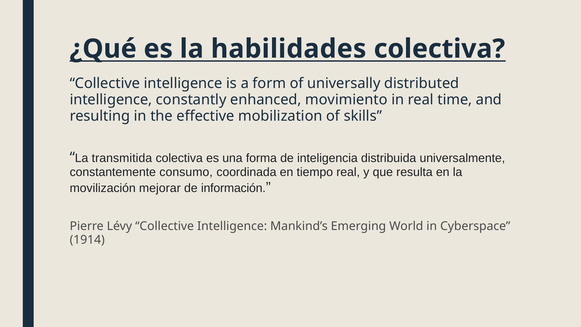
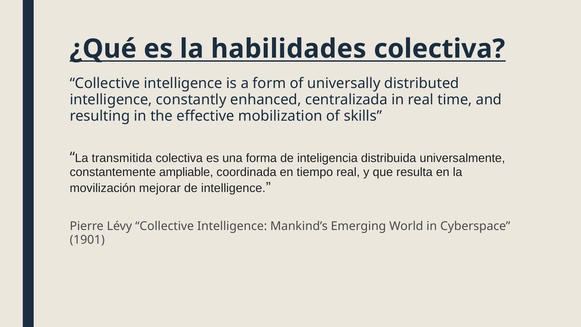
movimiento: movimiento -> centralizada (346, 100)
consumo: consumo -> ampliable (186, 172)
de información: información -> intelligence (233, 188)
1914: 1914 -> 1901 (87, 240)
